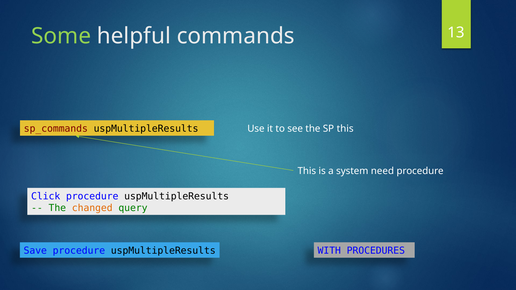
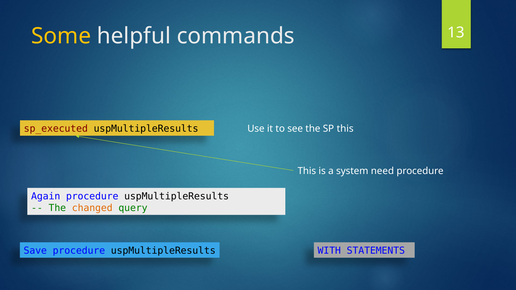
Some colour: light green -> yellow (61, 36)
sp_commands: sp_commands -> sp_executed (56, 129)
Click: Click -> Again (46, 196)
PROCEDURES: PROCEDURES -> STATEMENTS (376, 251)
